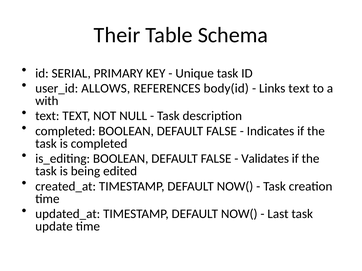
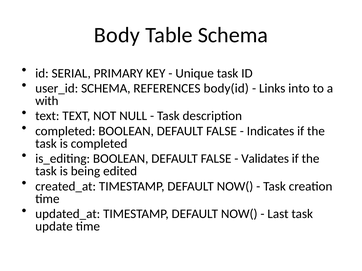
Their: Their -> Body (117, 35)
user_id ALLOWS: ALLOWS -> SCHEMA (106, 88)
Links text: text -> into (299, 88)
